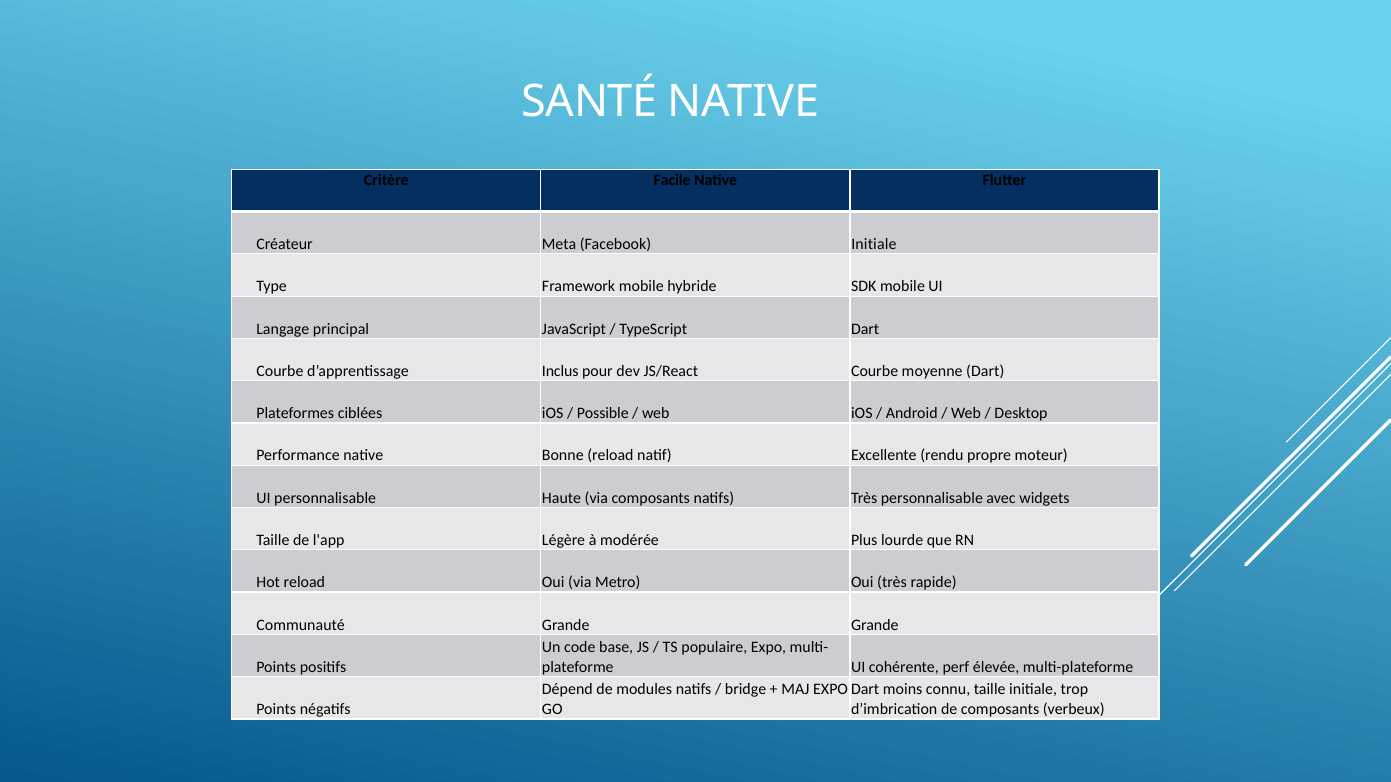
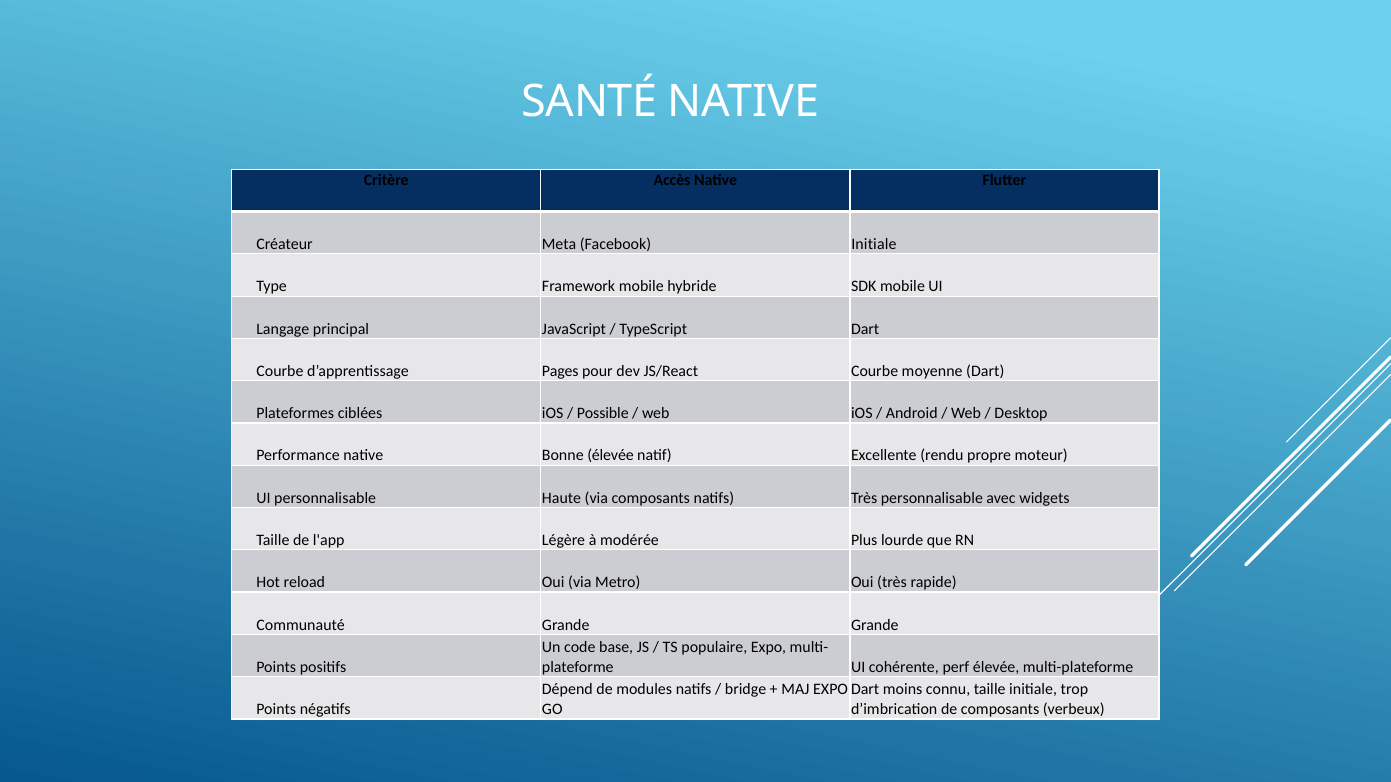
Facile: Facile -> Accès (672, 181)
Inclus: Inclus -> Pages (560, 371)
Bonne reload: reload -> élevée (610, 456)
